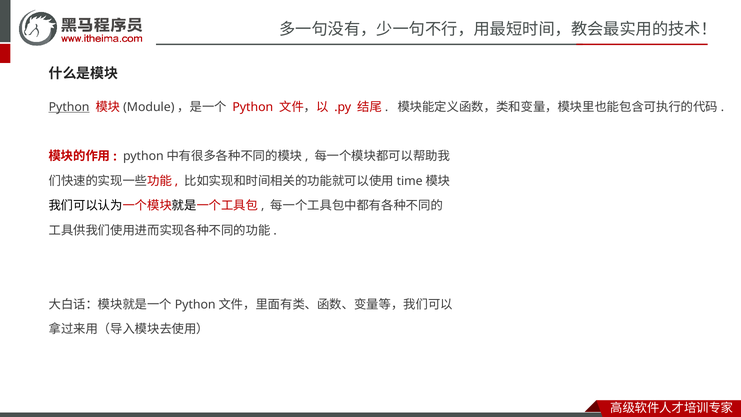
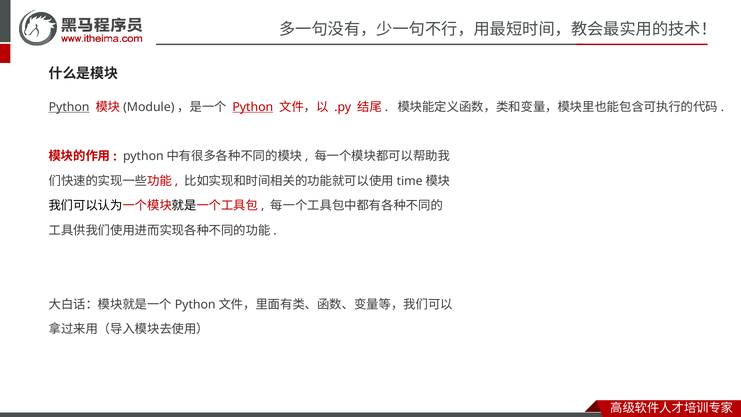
Python underline: none -> present (253, 107)
